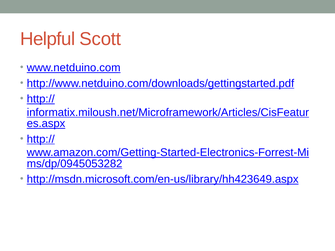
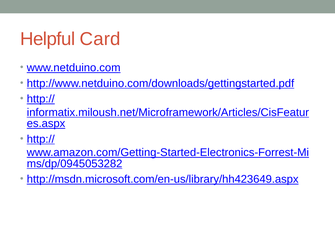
Scott: Scott -> Card (100, 39)
